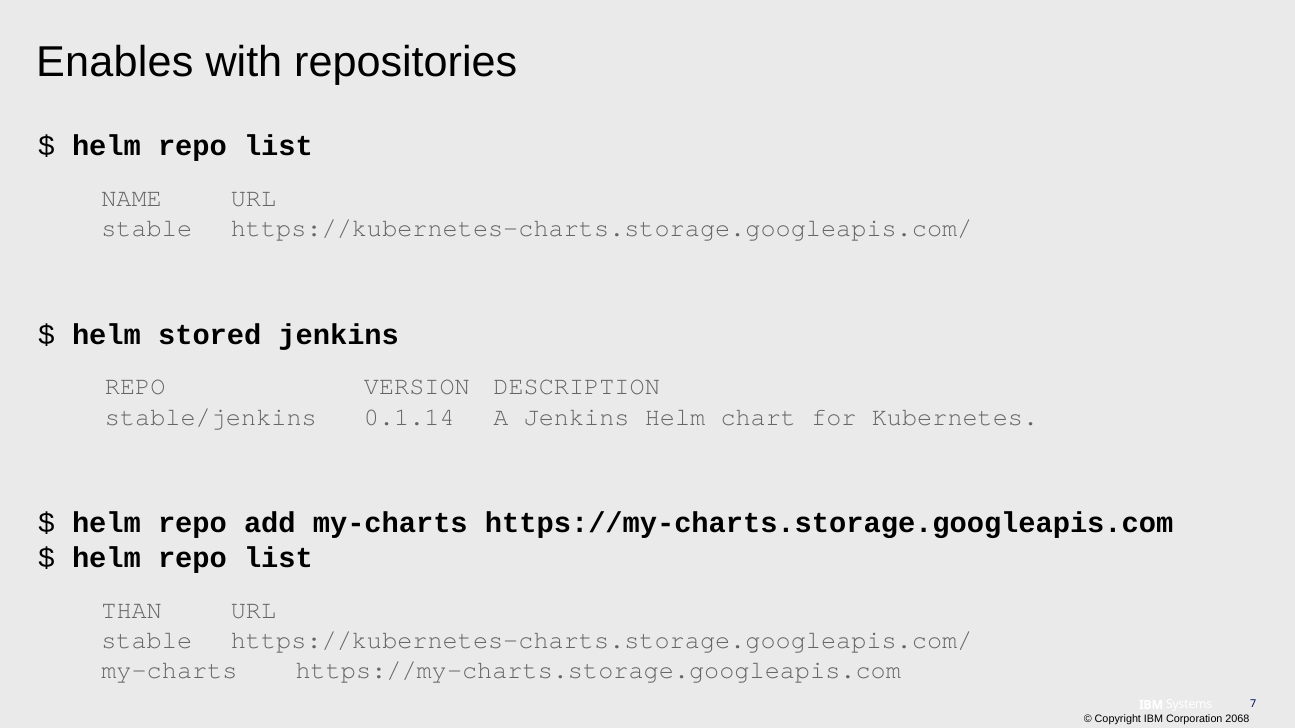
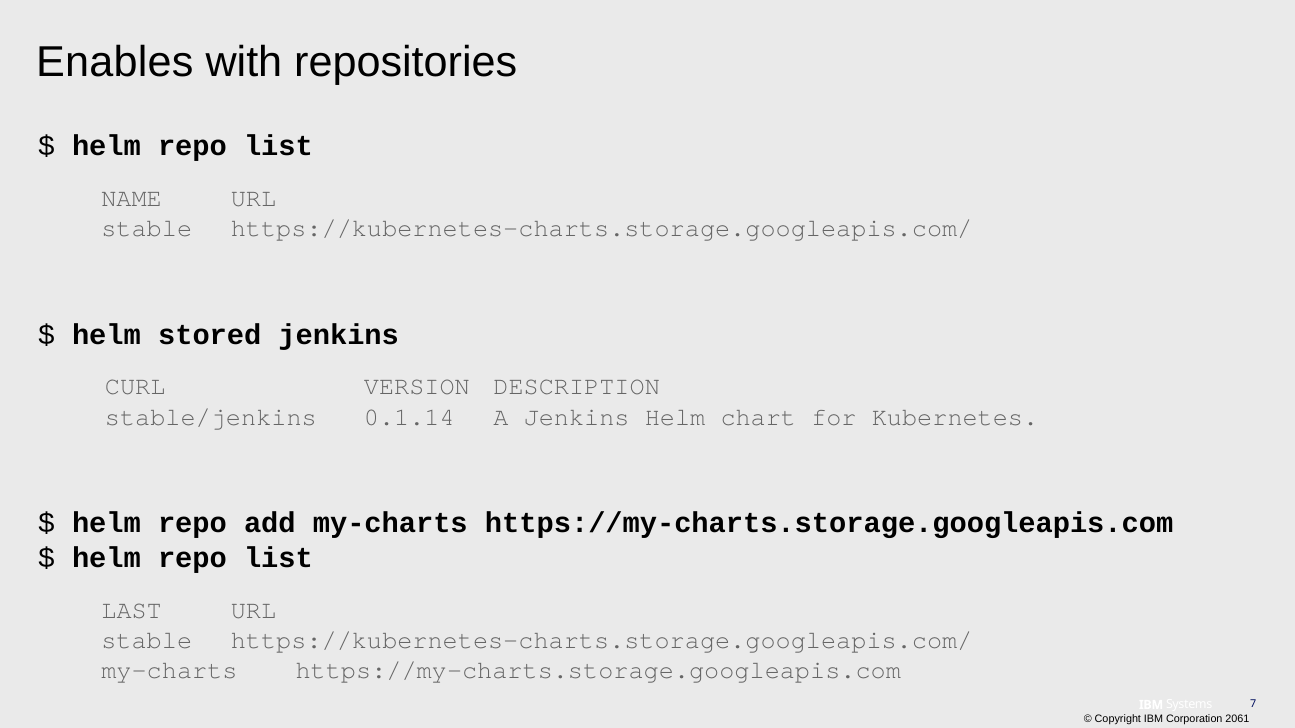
REPO: REPO -> CURL (135, 387)
THAN: THAN -> LAST (132, 610)
2068: 2068 -> 2061 (1237, 720)
